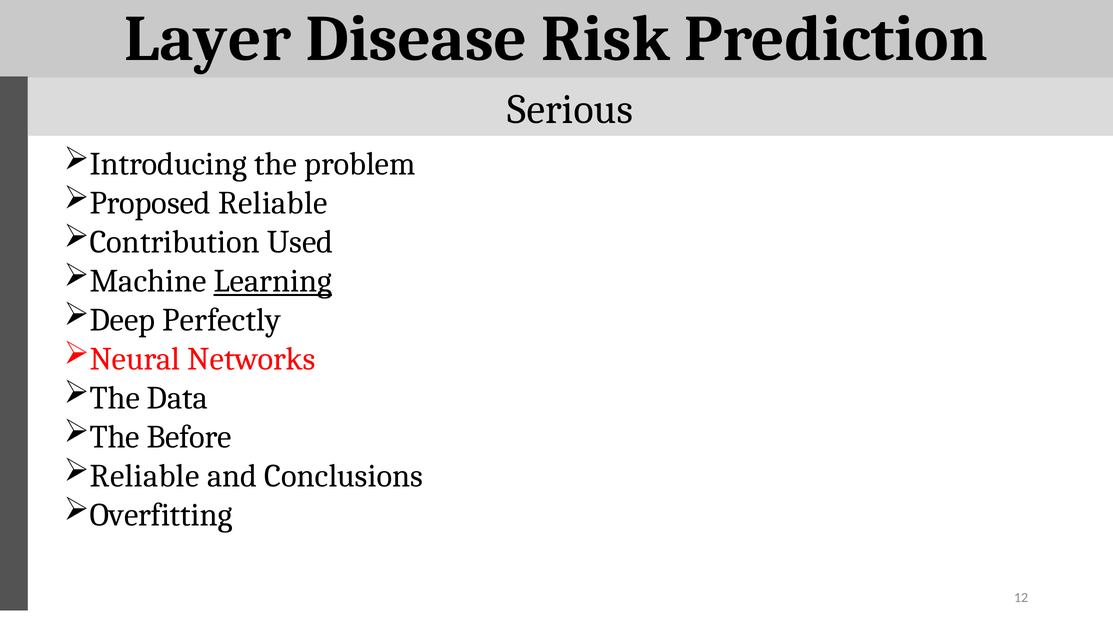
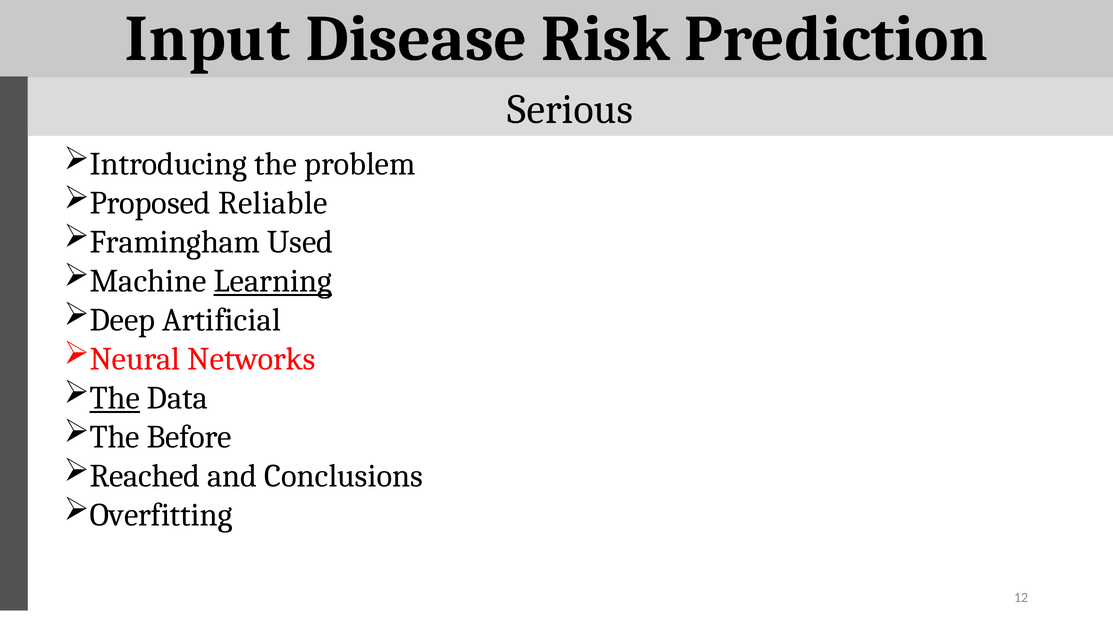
Layer: Layer -> Input (208, 39)
Contribution: Contribution -> Framingham (175, 242)
Perfectly: Perfectly -> Artificial (222, 320)
The underline: none -> present (115, 398)
Reliable: Reliable -> Reached (145, 476)
